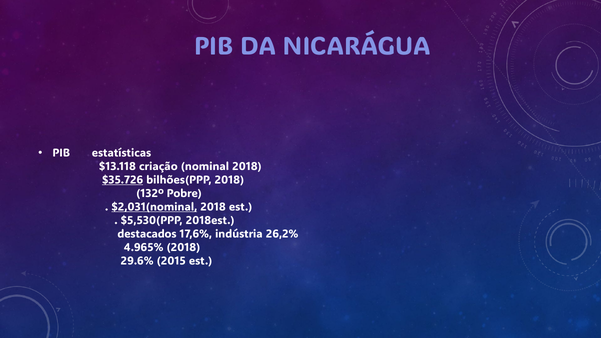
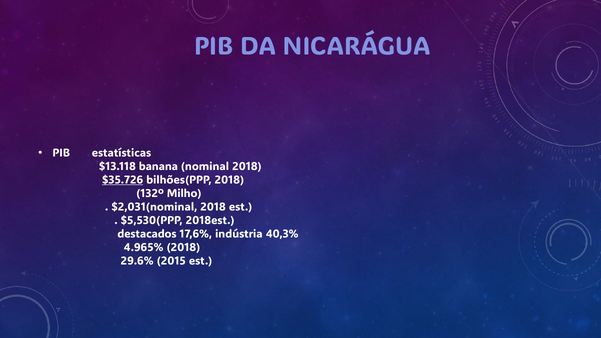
criação: criação -> banana (158, 166)
Pobre: Pobre -> Milho (184, 194)
$2,031(nominal underline: present -> none (154, 207)
26,2%: 26,2% -> 40,3% (282, 234)
